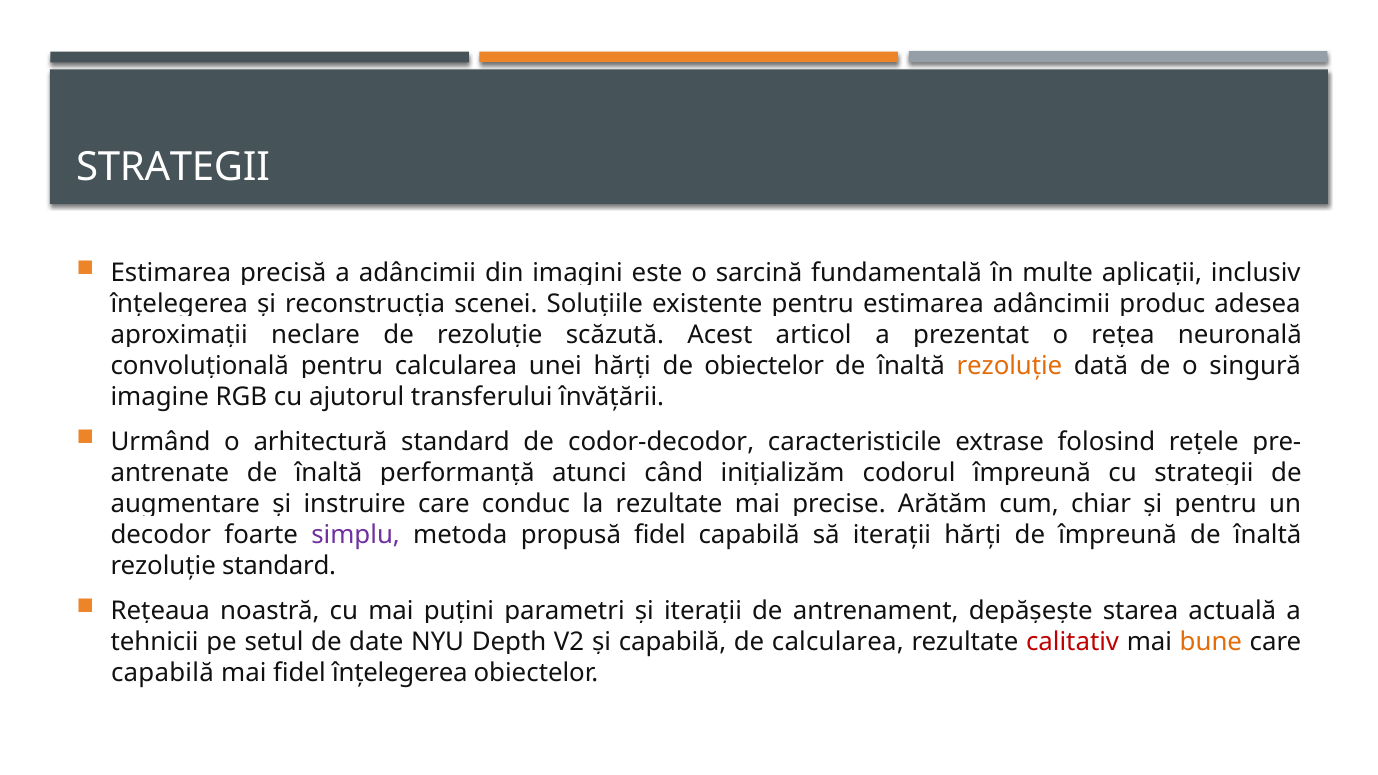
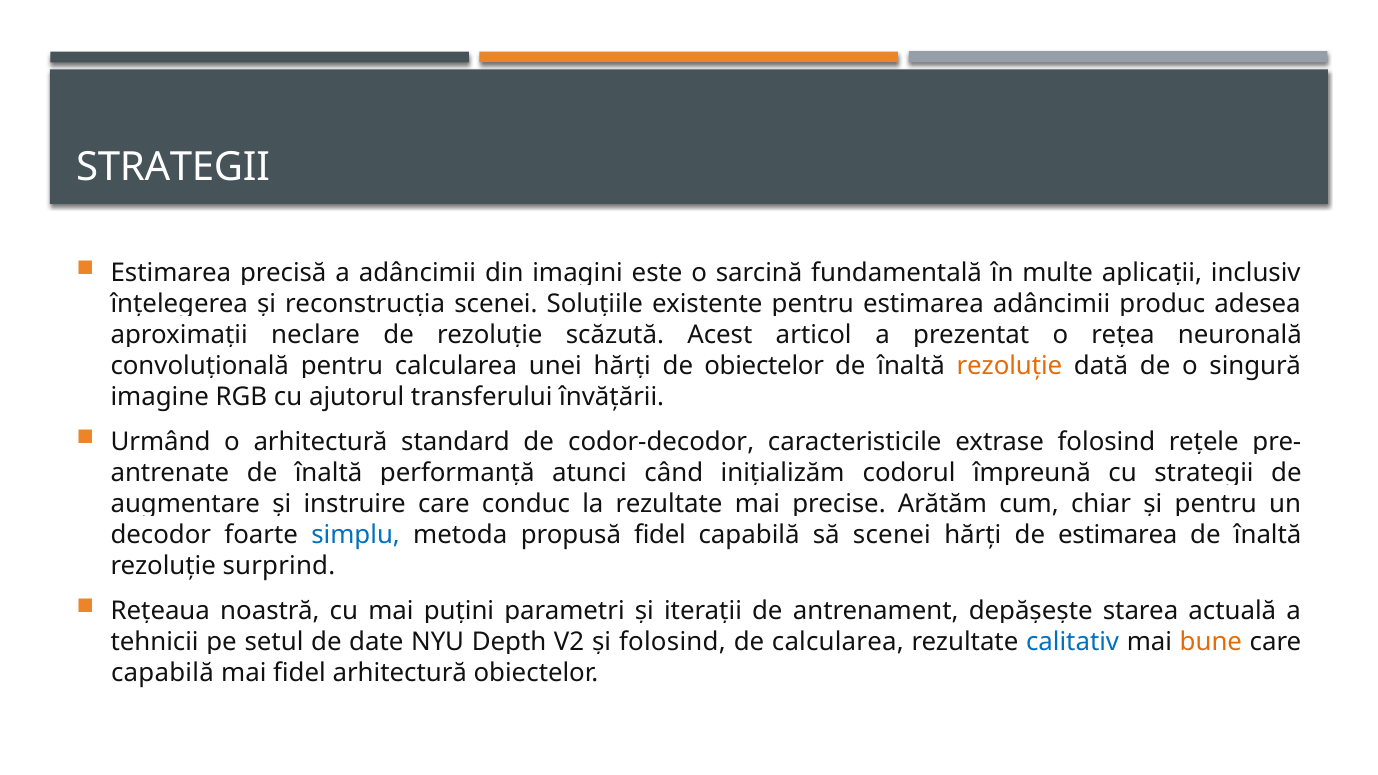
simplu colour: purple -> blue (356, 535)
să iterații: iterații -> scenei (892, 535)
de împreună: împreună -> estimarea (1118, 535)
rezoluție standard: standard -> surprind (279, 566)
și capabilă: capabilă -> folosind (672, 642)
calitativ colour: red -> blue (1073, 642)
fidel înțelegerea: înțelegerea -> arhitectură (400, 673)
